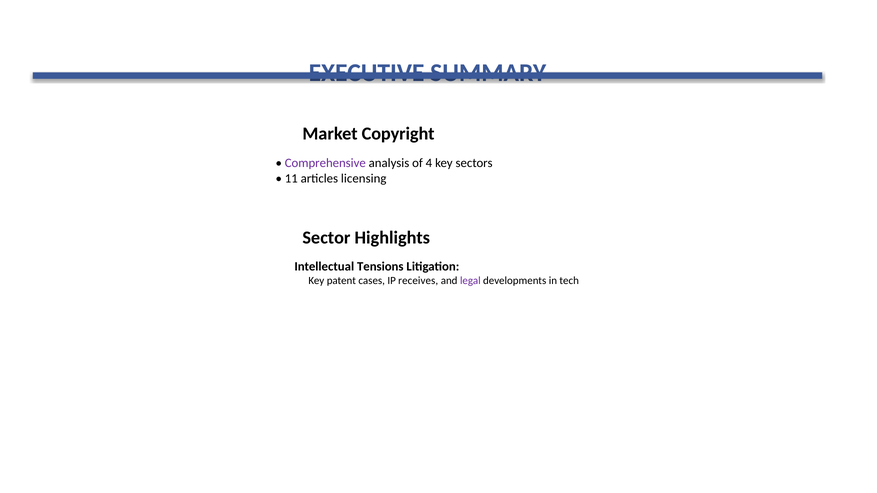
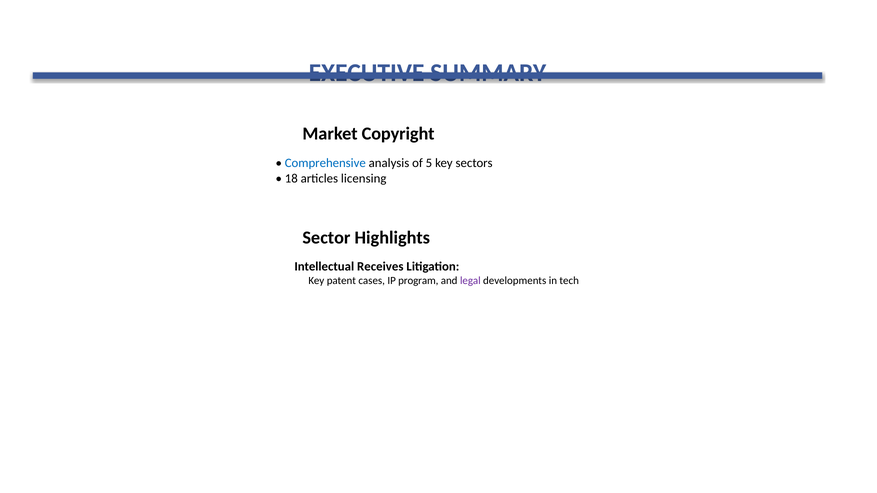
Comprehensive colour: purple -> blue (325, 163)
4: 4 -> 5 (429, 163)
11: 11 -> 18 (291, 178)
Tensions: Tensions -> Receives (380, 267)
receives: receives -> program (418, 281)
